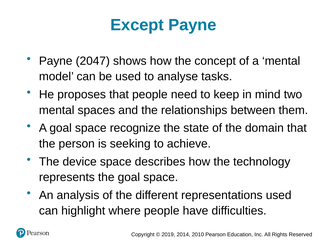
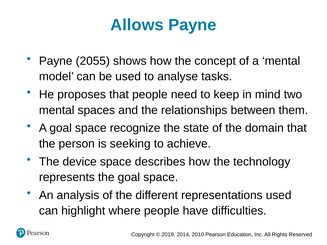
Except: Except -> Allows (137, 25)
2047: 2047 -> 2055 (93, 61)
